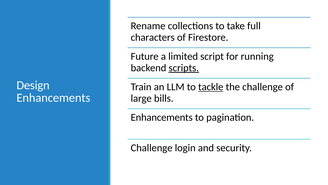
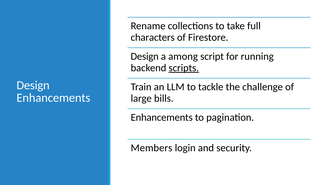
Future: Future -> Design (145, 56)
limited: limited -> among (183, 56)
tackle underline: present -> none (211, 87)
Challenge: Challenge -> Members (152, 148)
